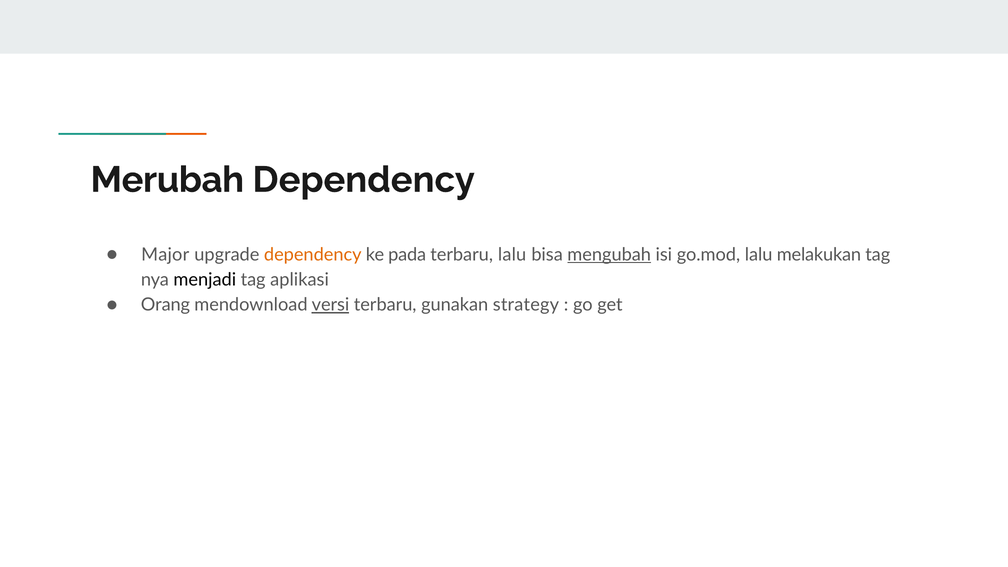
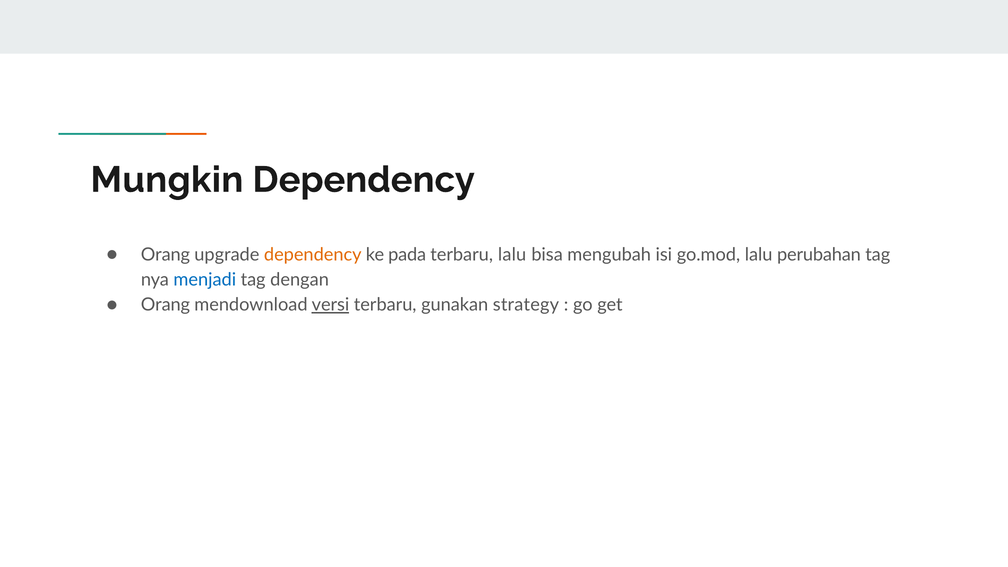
Merubah: Merubah -> Mungkin (167, 180)
Major: Major -> Orang (165, 255)
mengubah underline: present -> none (609, 255)
melakukan: melakukan -> perubahan (819, 255)
menjadi colour: black -> blue (205, 280)
aplikasi: aplikasi -> dengan (300, 280)
